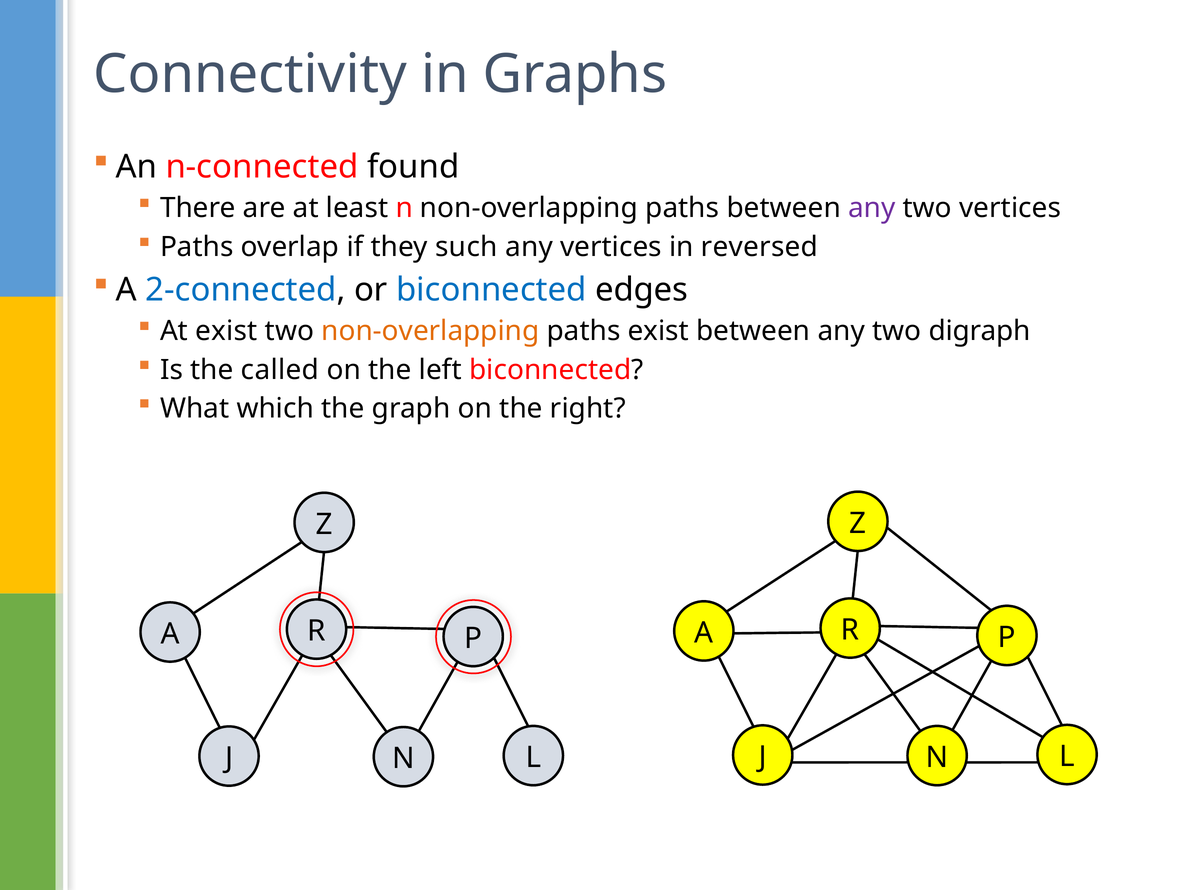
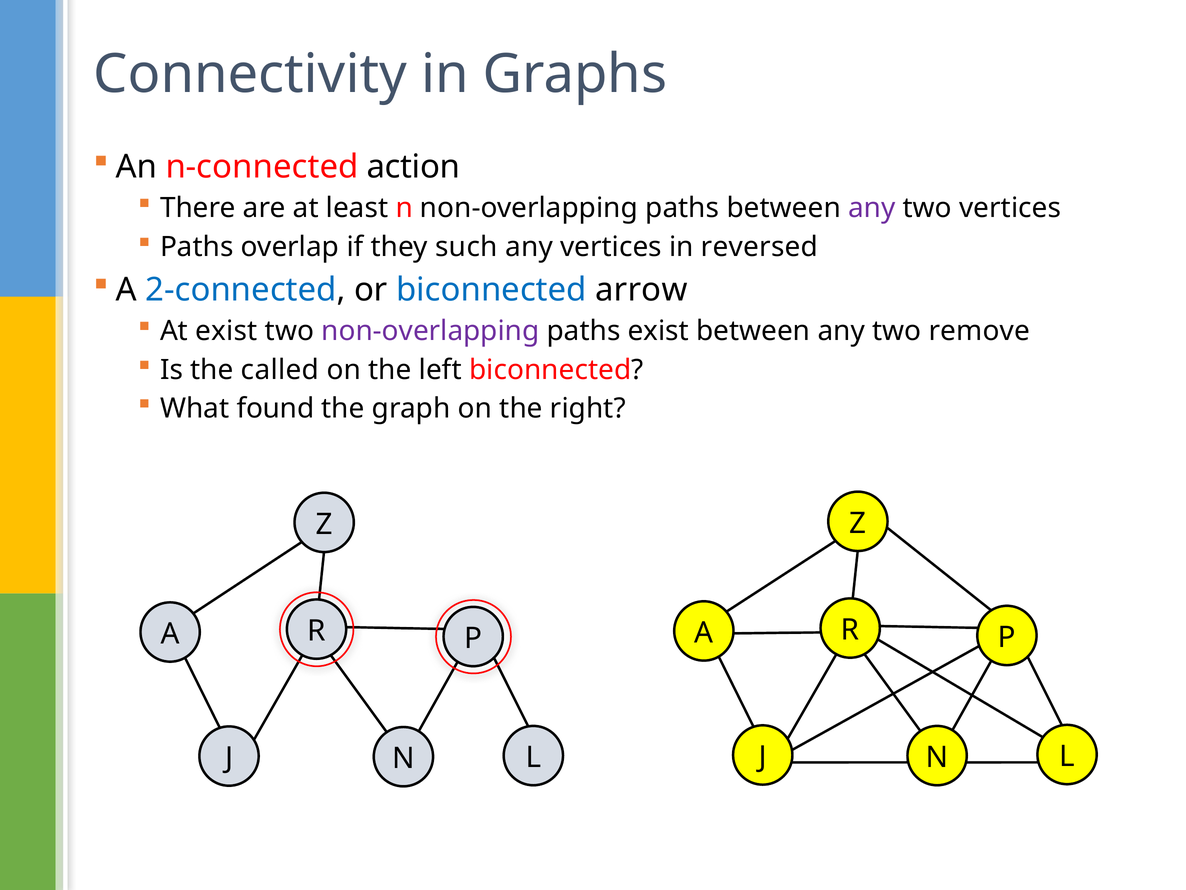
found: found -> action (413, 167)
edges: edges -> arrow (641, 290)
non-overlapping colour: orange -> purple (430, 331)
digraph: digraph -> remove (979, 331)
which: which -> found (275, 408)
